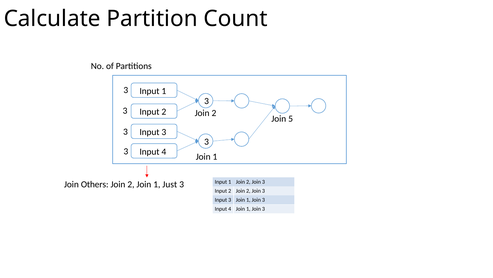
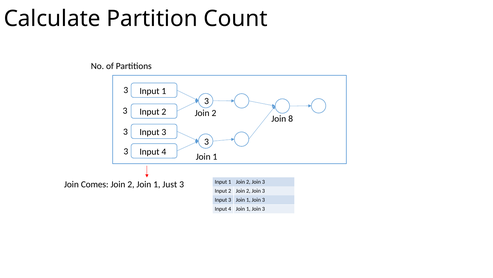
5: 5 -> 8 (291, 119)
Others: Others -> Comes (95, 184)
